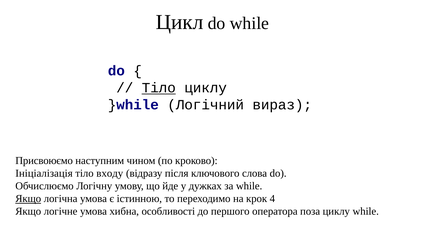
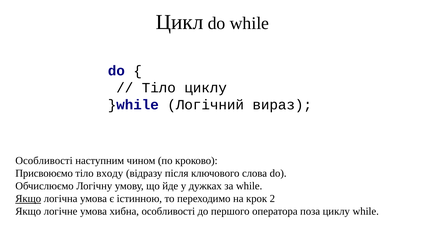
Тіло underline: present -> none (159, 88)
Присвоюємо: Присвоюємо -> Особливості (44, 161)
Ініціалізація: Ініціалізація -> Присвоюємо (44, 173)
4: 4 -> 2 (272, 199)
